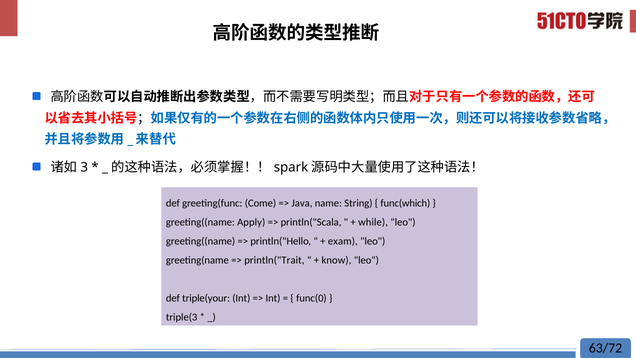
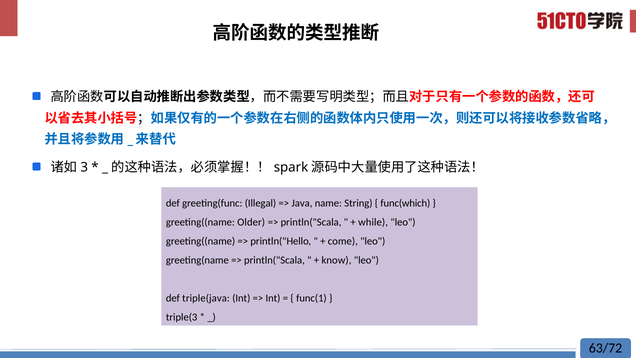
Come: Come -> Illegal (261, 203)
Apply: Apply -> Older (251, 222)
exam: exam -> come (343, 241)
println("Trait: println("Trait -> println("Scala (274, 260)
triple(your: triple(your -> triple(java (206, 298)
func(0: func(0 -> func(1 (311, 298)
